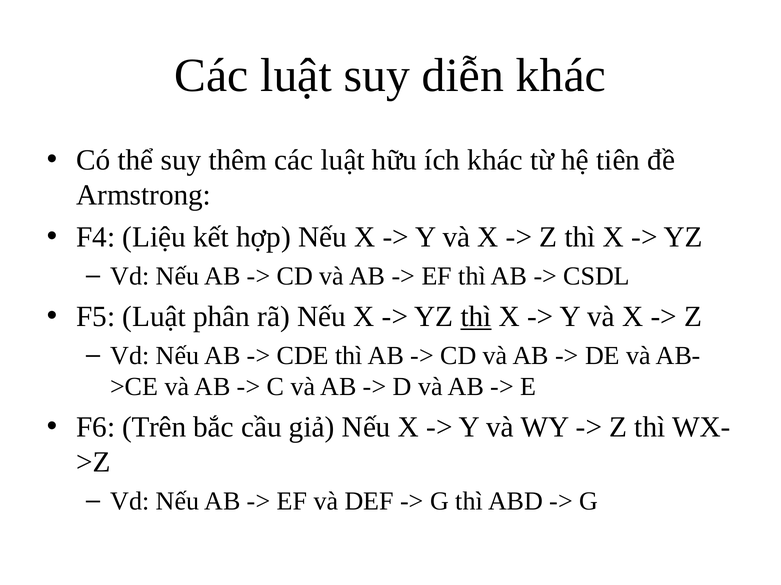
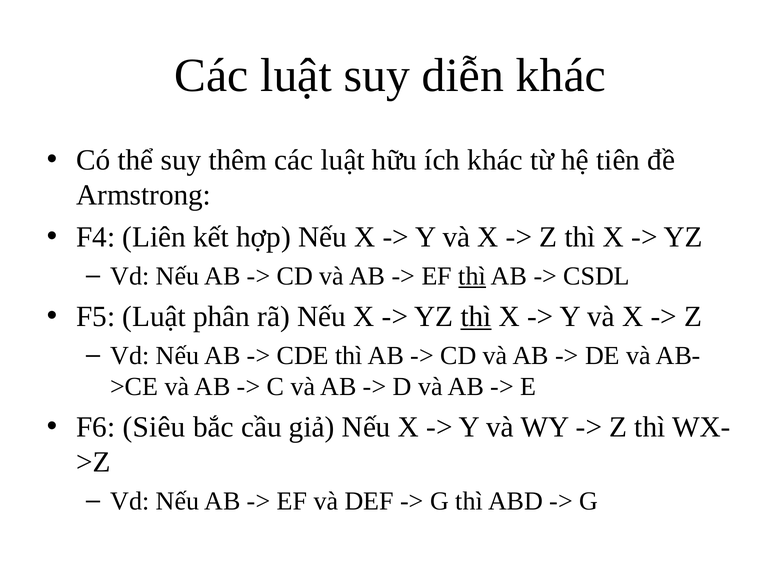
Liệu: Liệu -> Liên (154, 238)
thì underline: none -> present (472, 277)
Trên: Trên -> Siêu (154, 428)
